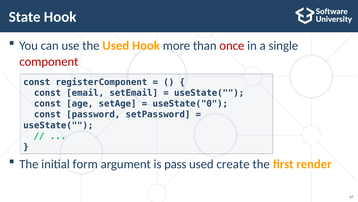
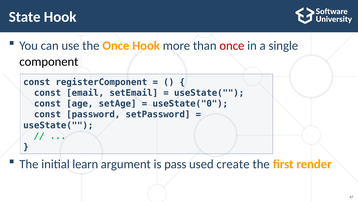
the Used: Used -> Once (116, 45)
component colour: red -> black (49, 61)
form: form -> learn (85, 164)
